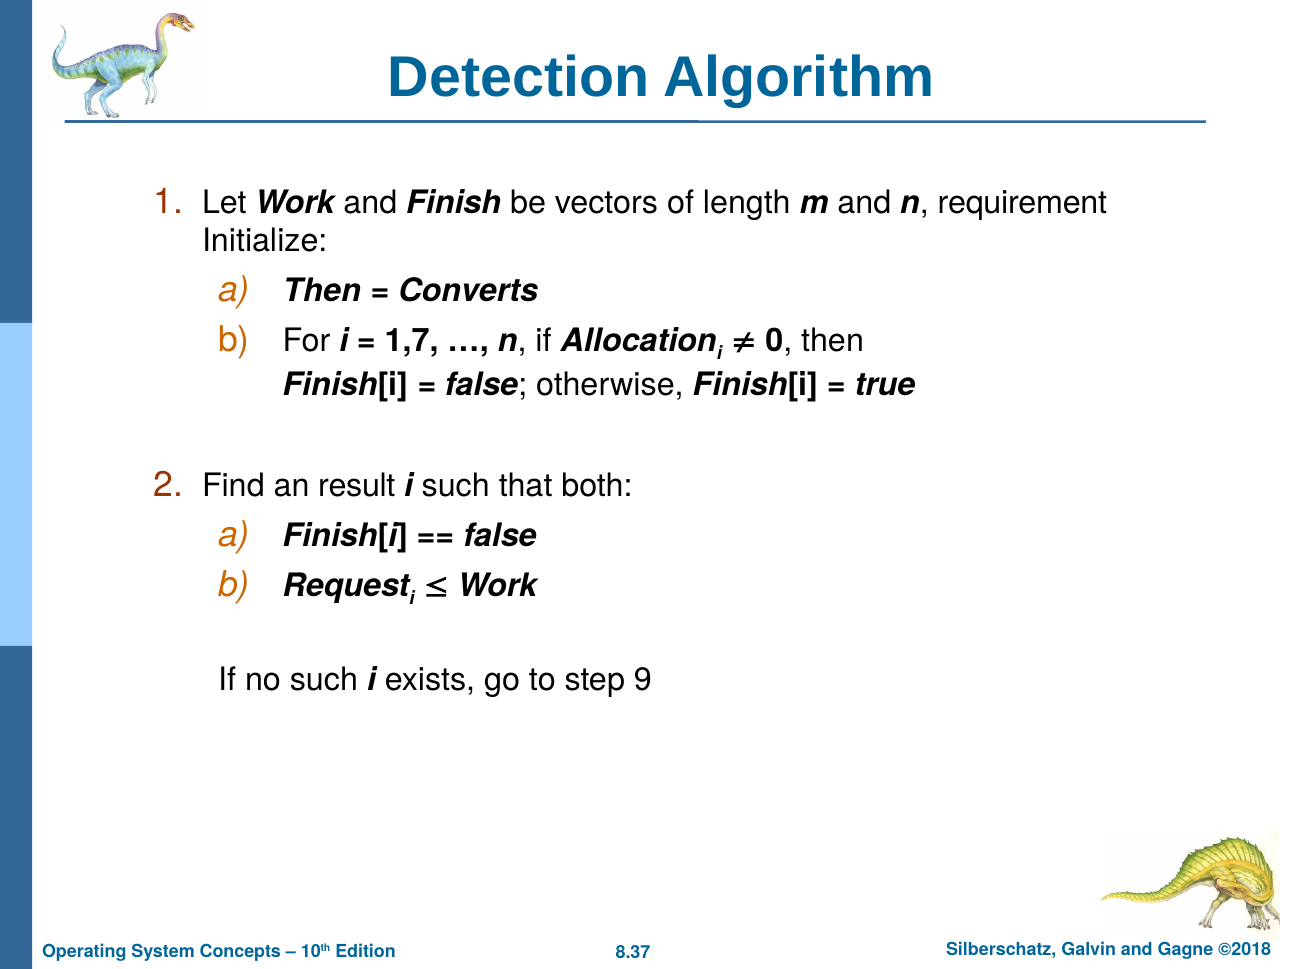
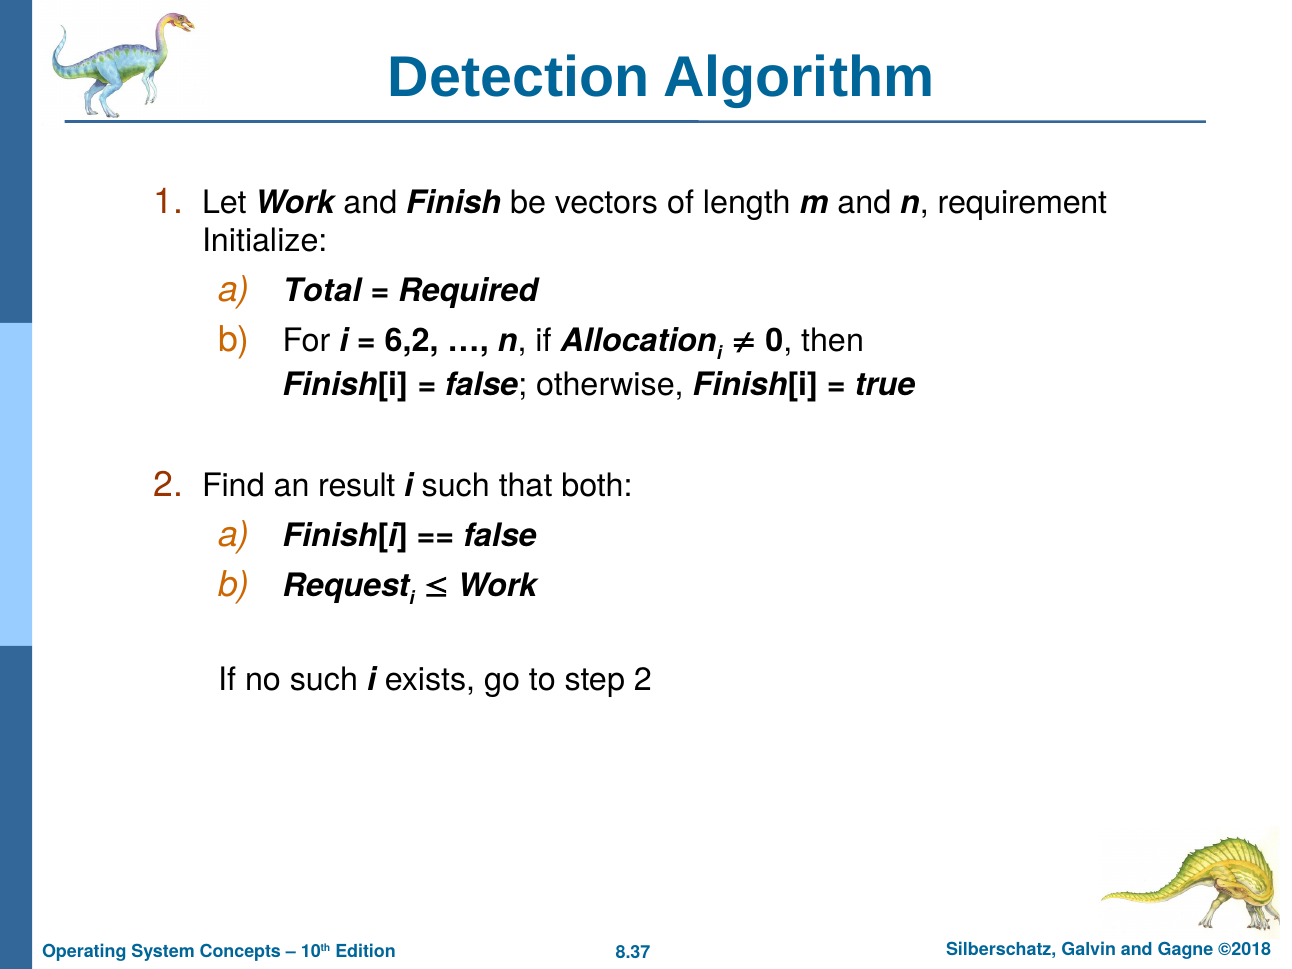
Then: Then -> Total (322, 291)
Converts: Converts -> Required (468, 291)
1,7: 1,7 -> 6,2 (412, 341)
step 9: 9 -> 2 (643, 680)
